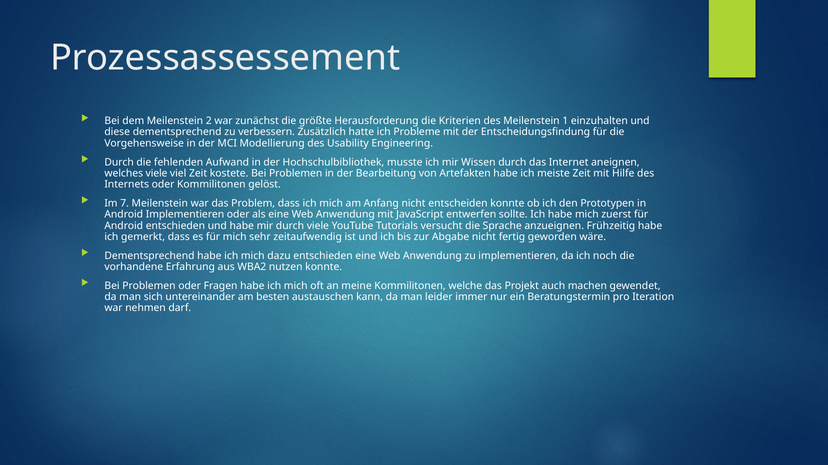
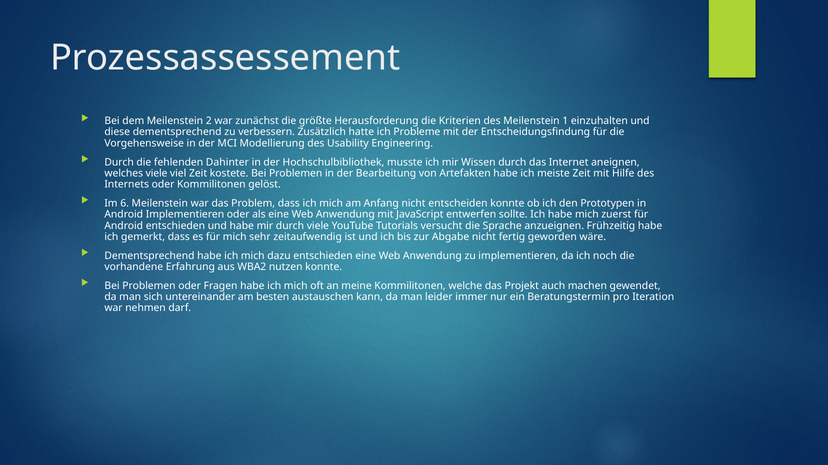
Aufwand: Aufwand -> Dahinter (227, 162)
7: 7 -> 6 (125, 204)
